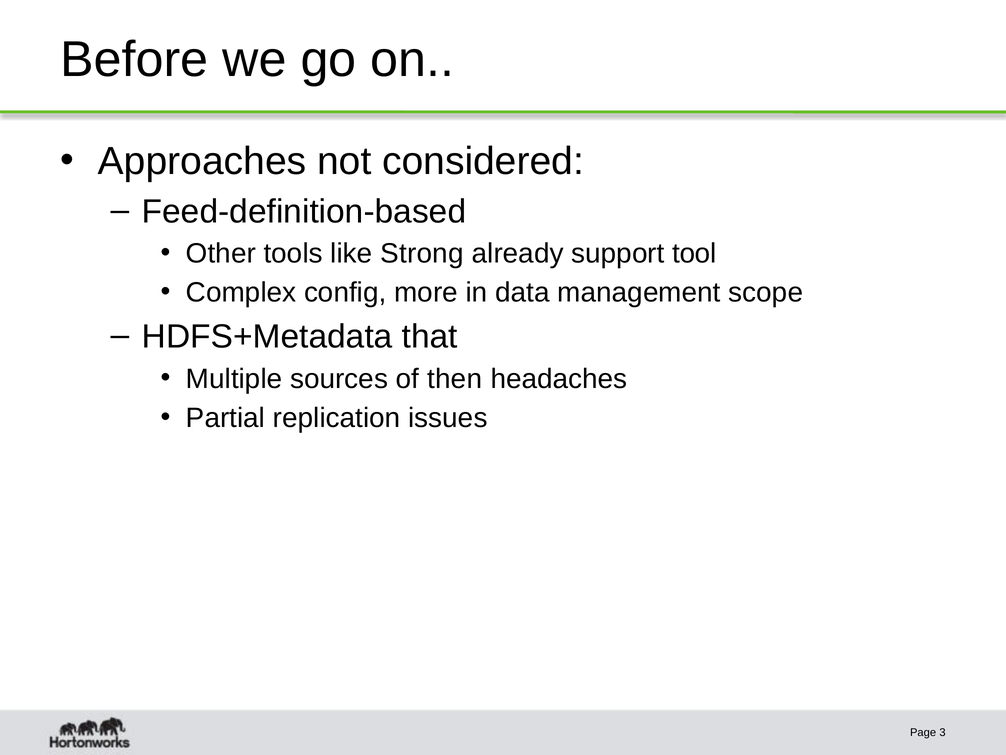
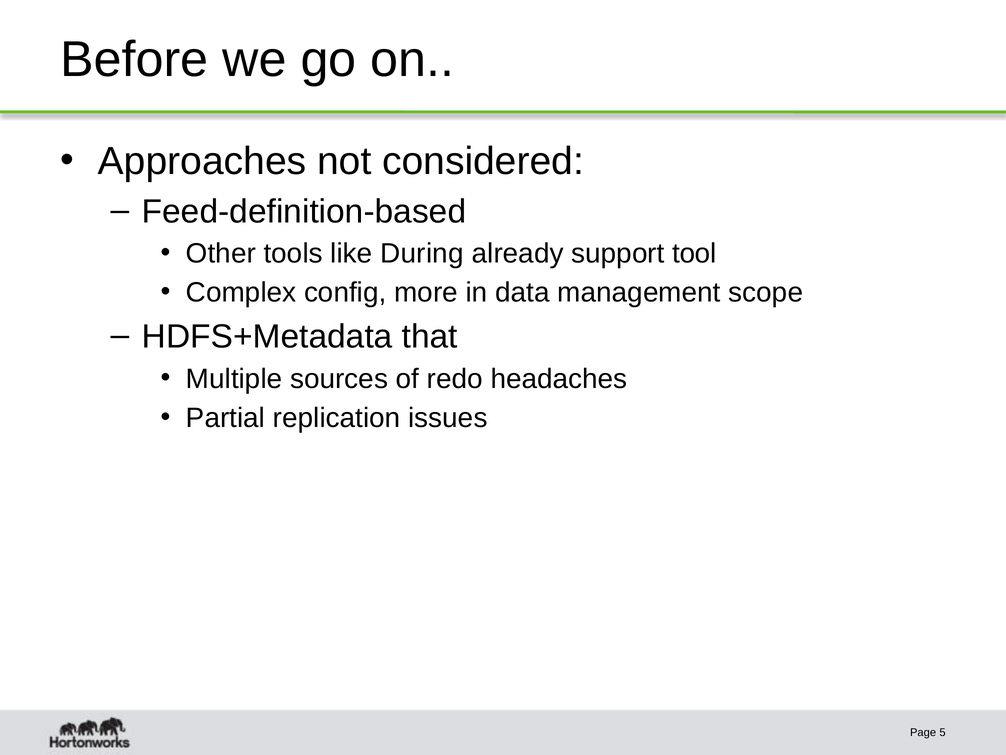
Strong: Strong -> During (422, 253)
then: then -> redo (455, 379)
3: 3 -> 5 (943, 732)
